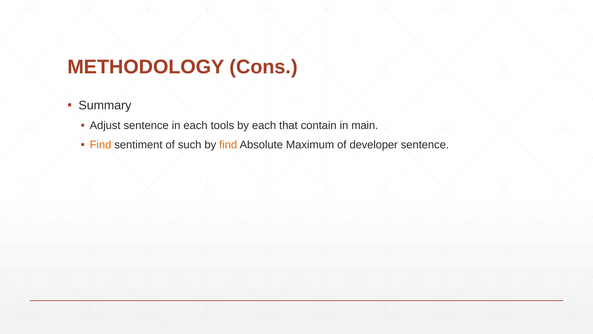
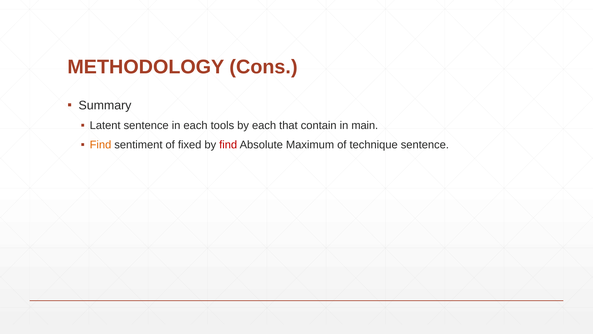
Adjust: Adjust -> Latent (105, 125)
such: such -> fixed (190, 145)
find colour: orange -> red (228, 145)
developer: developer -> technique (374, 145)
